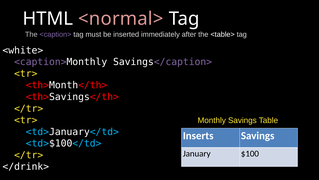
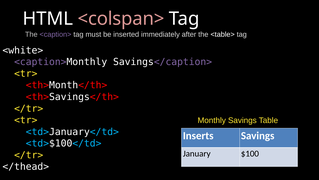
<normal>: <normal> -> <colspan> (121, 19)
</drink>: </drink> -> </thead> (26, 166)
